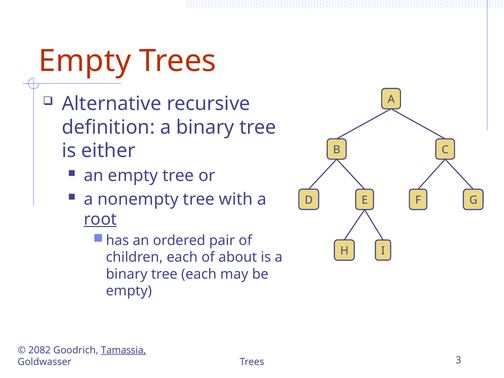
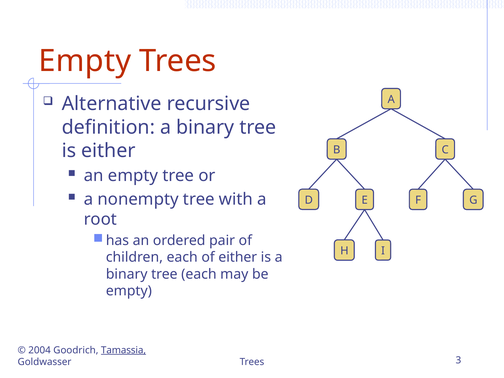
root underline: present -> none (100, 219)
of about: about -> either (238, 257)
2082: 2082 -> 2004 (40, 350)
